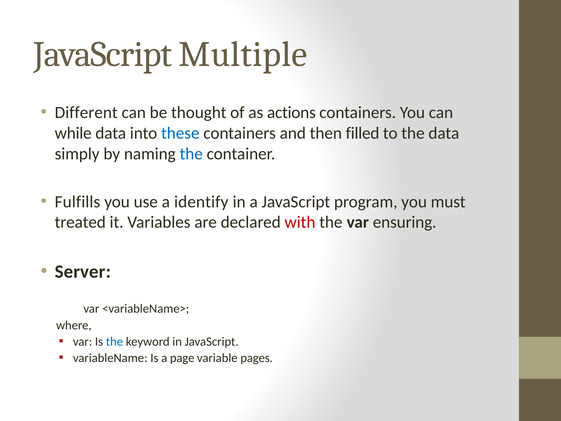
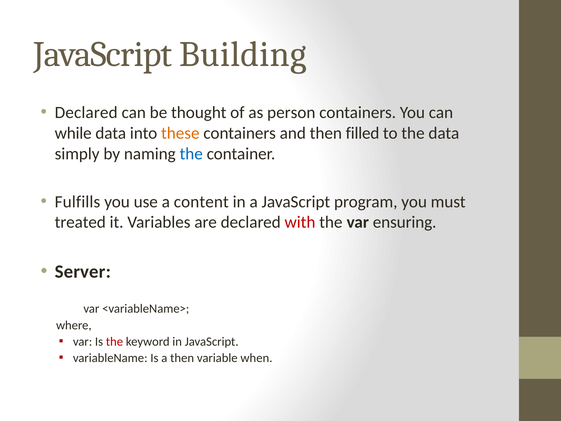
Multiple: Multiple -> Building (243, 54)
Different: Different -> Declared (86, 112)
actions: actions -> person (291, 112)
these colour: blue -> orange (180, 133)
identify: identify -> content (201, 202)
the colour: blue -> red (114, 342)
a page: page -> then (182, 358)
pages: pages -> when (256, 358)
